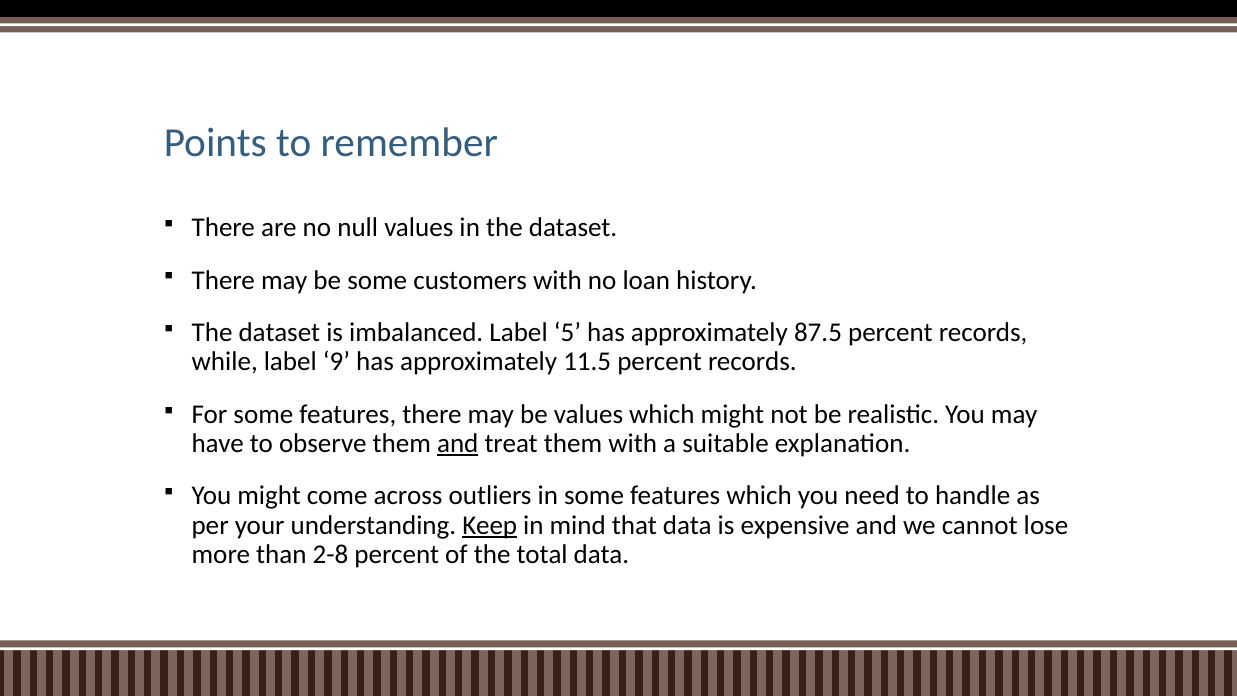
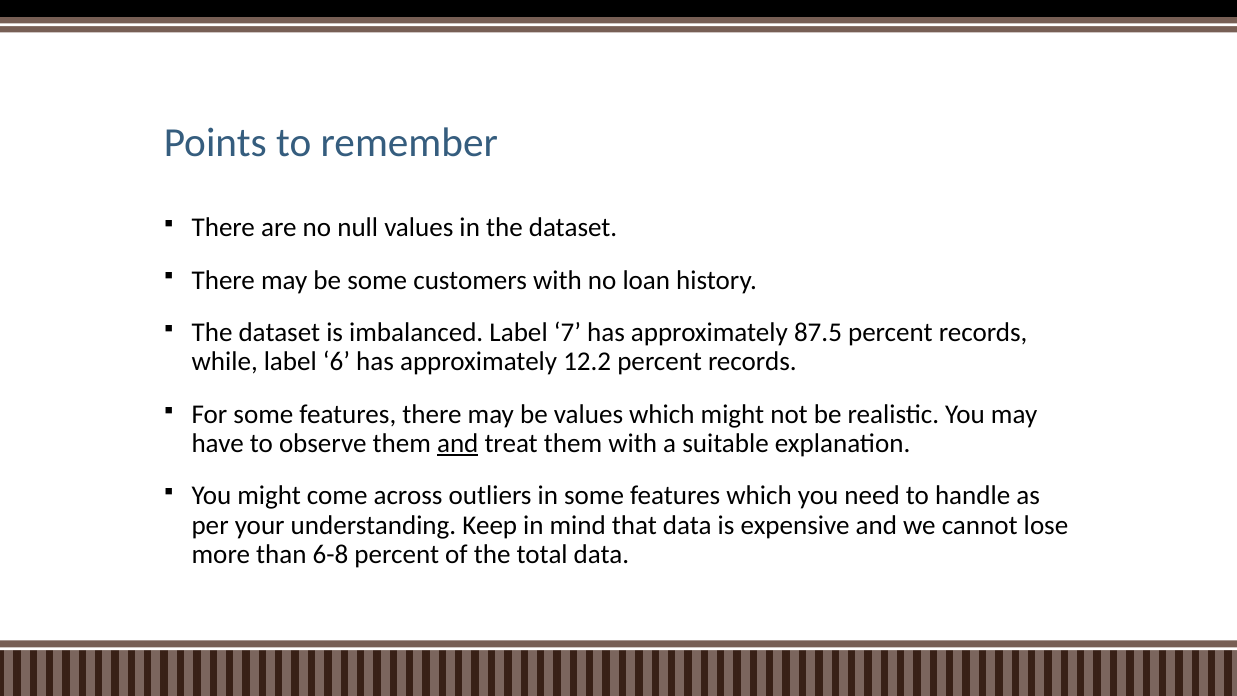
5: 5 -> 7 (567, 333)
9: 9 -> 6 (337, 362)
11.5: 11.5 -> 12.2 (587, 362)
Keep underline: present -> none (490, 525)
2-8: 2-8 -> 6-8 (331, 555)
